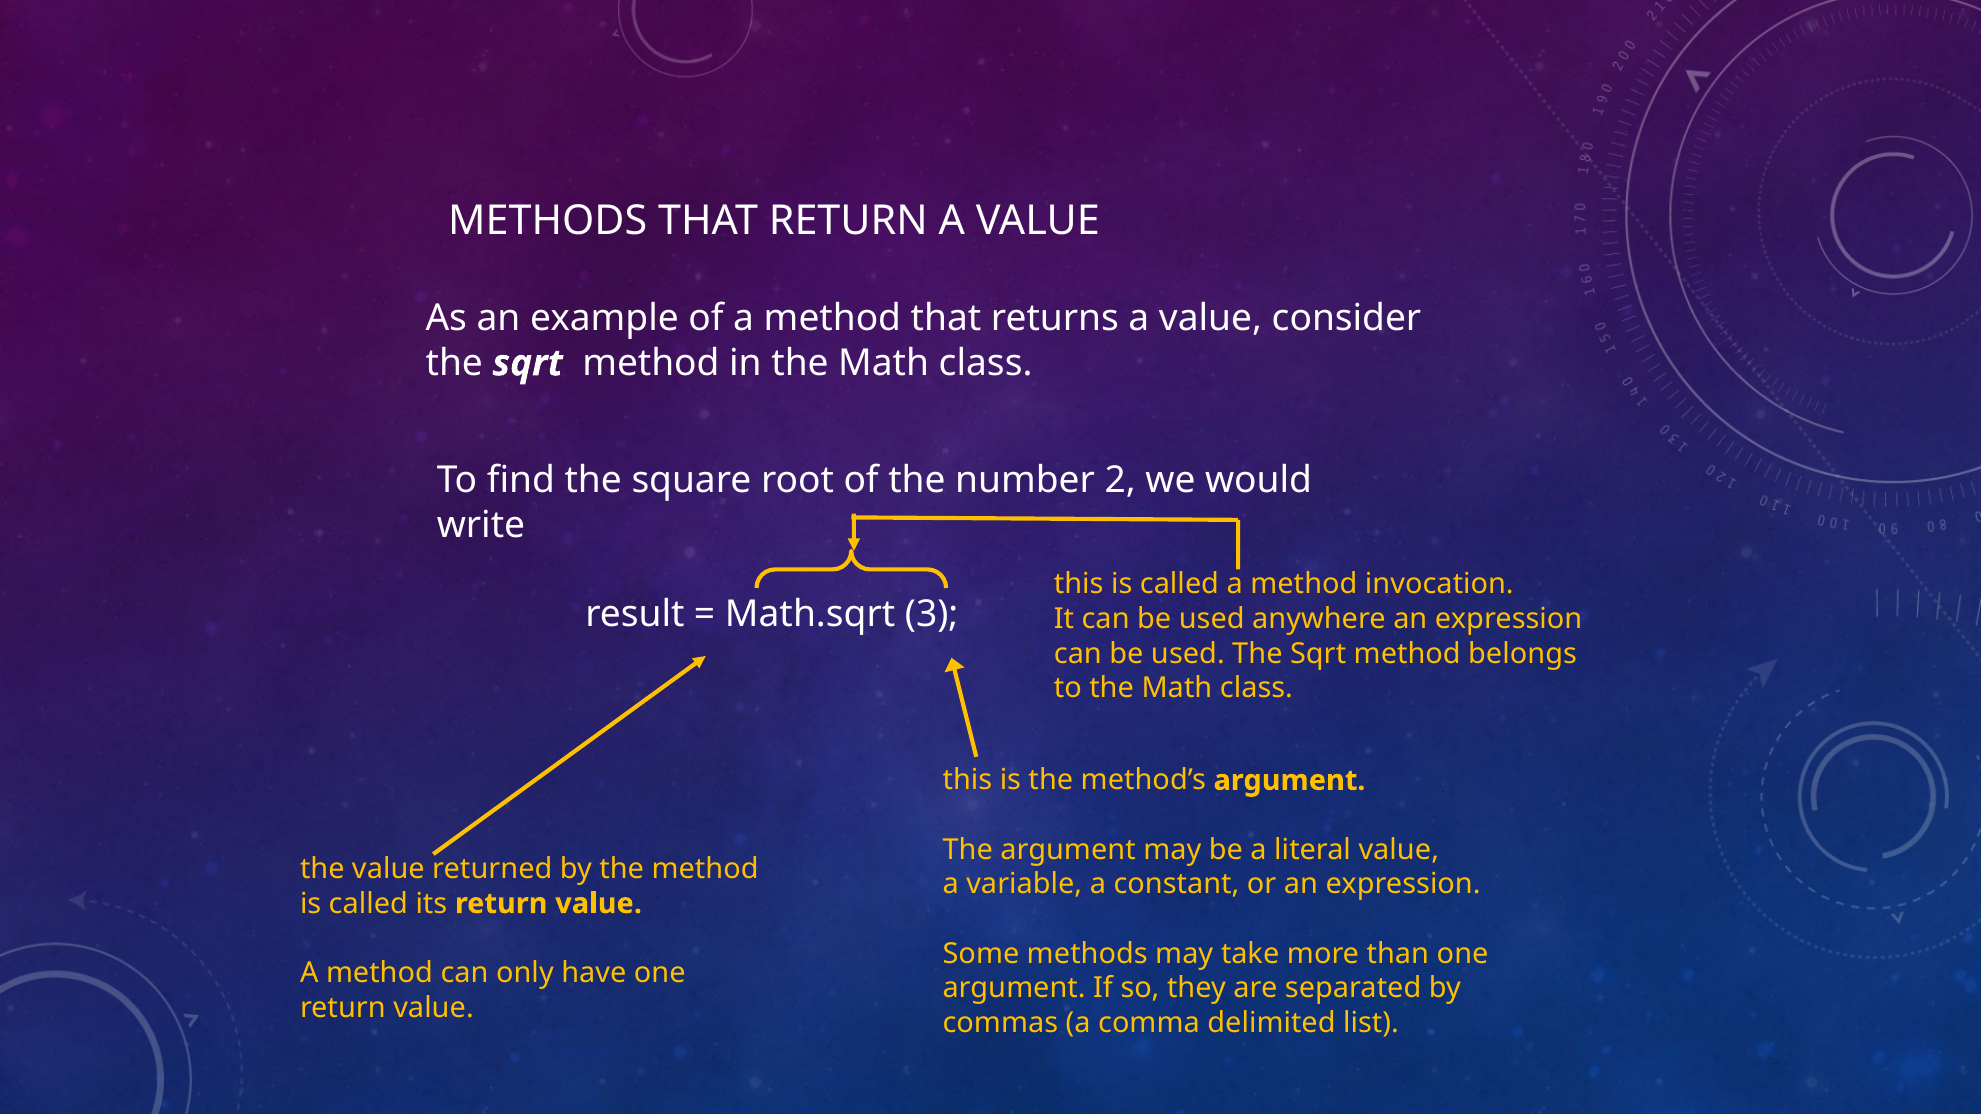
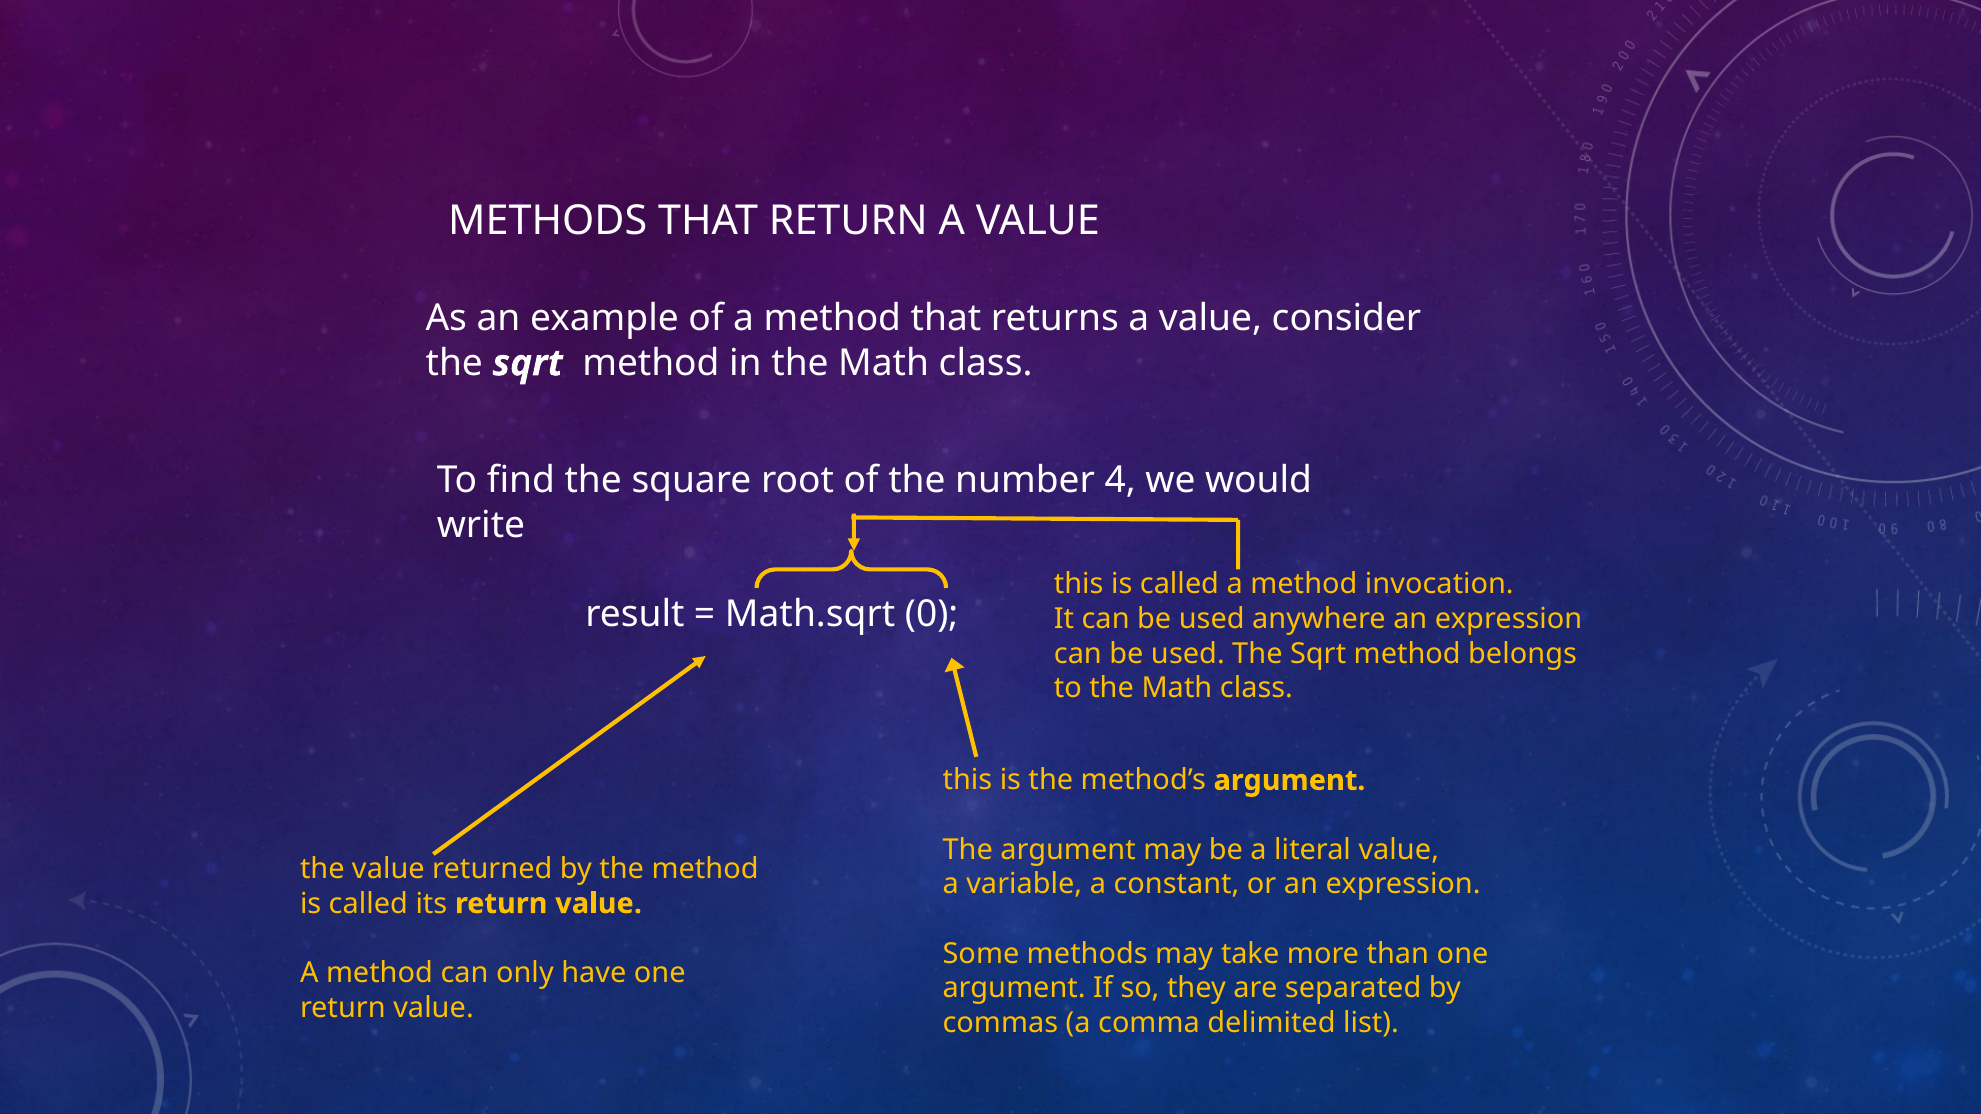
2: 2 -> 4 (1120, 481)
3: 3 -> 0 (932, 614)
